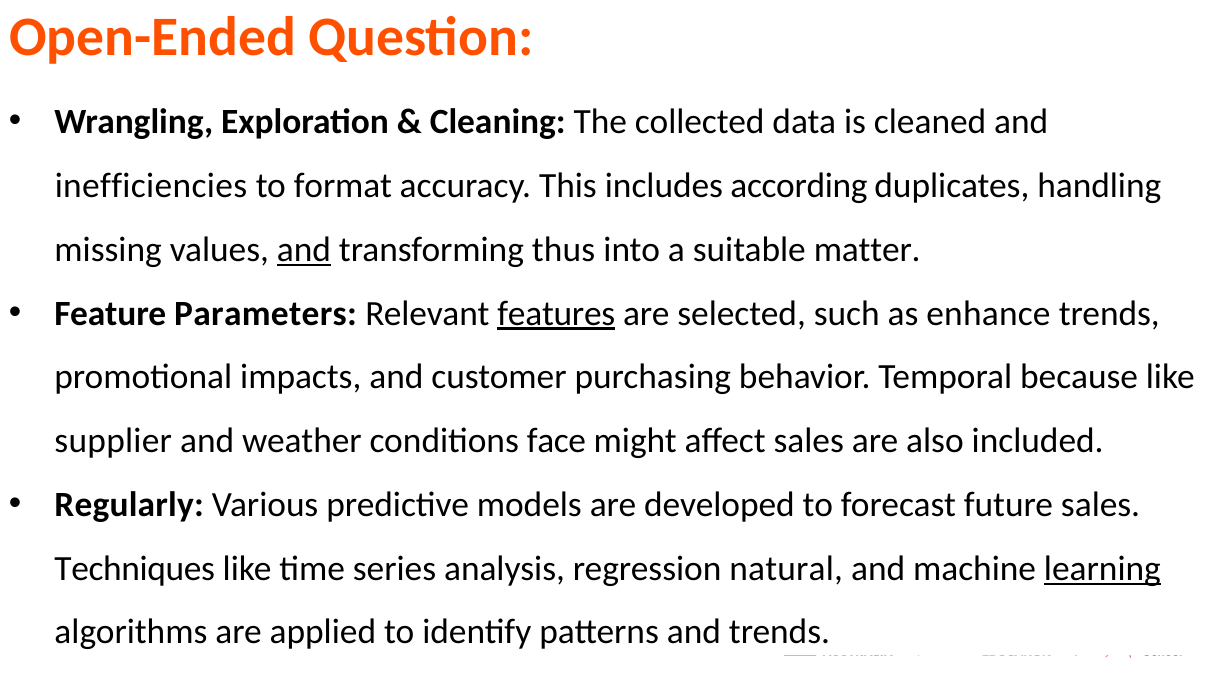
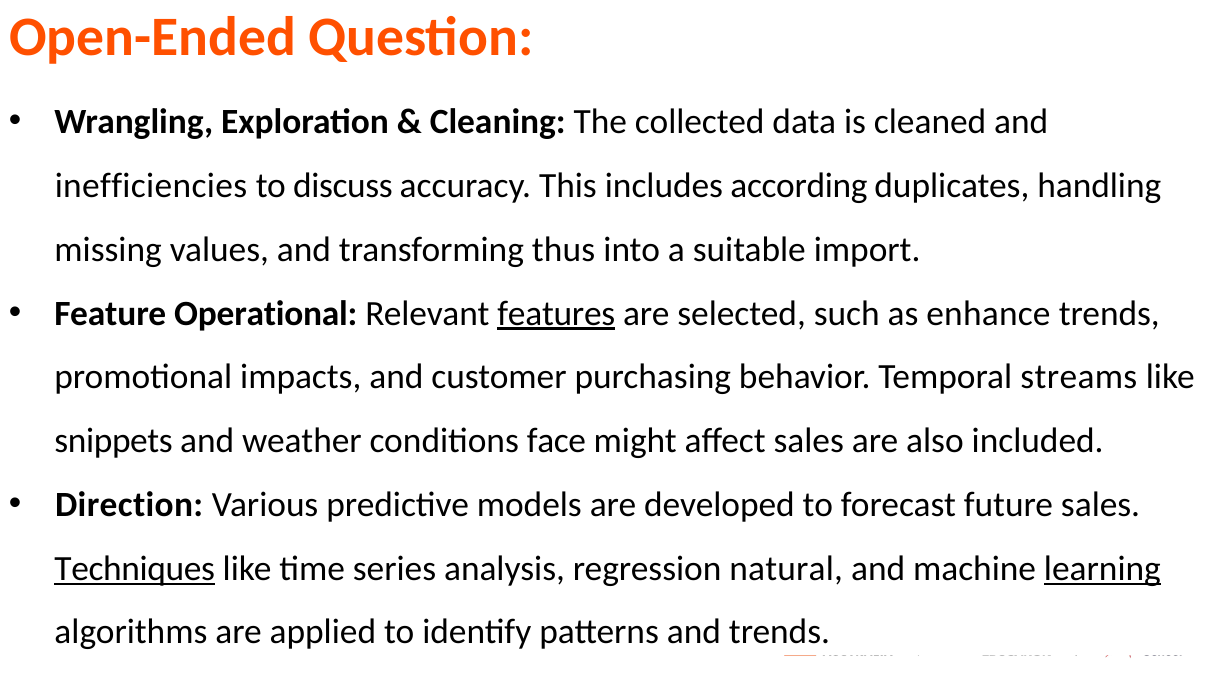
format: format -> discuss (343, 186)
and underline: present -> none (304, 249)
matter: matter -> import (867, 249)
Parameters: Parameters -> Operational (266, 313)
because: because -> streams (1079, 377)
supplier: supplier -> snippets (114, 441)
Regularly: Regularly -> Direction (129, 505)
Techniques underline: none -> present (135, 568)
